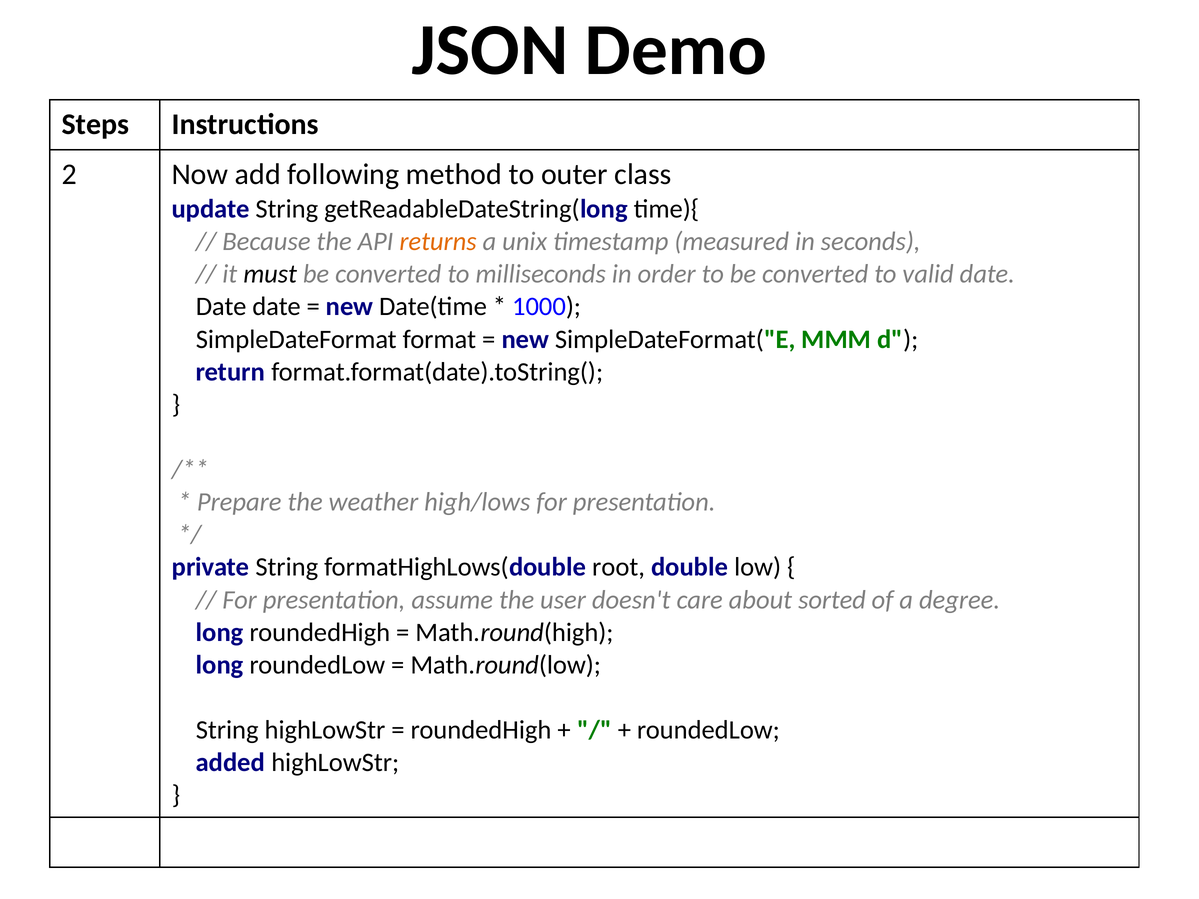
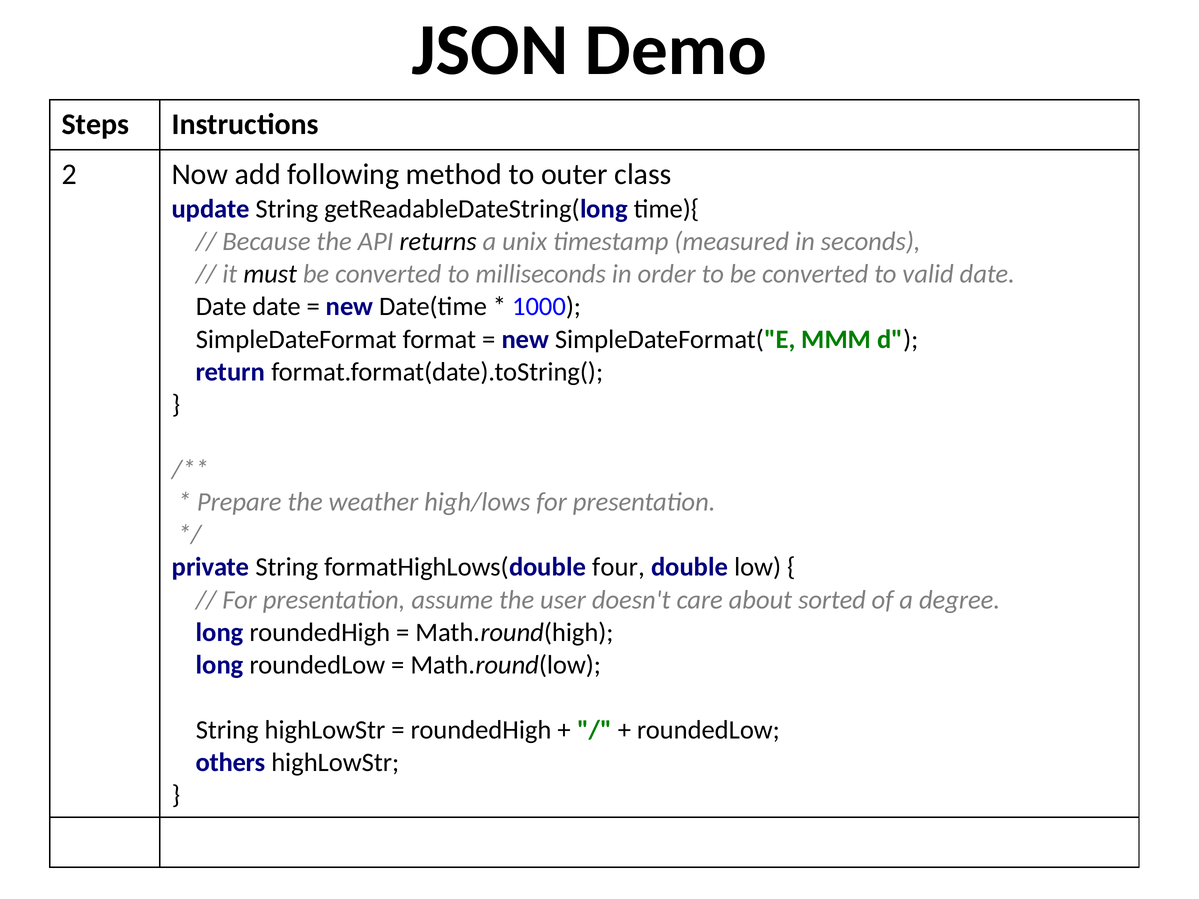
returns colour: orange -> black (438, 242)
root: root -> four (618, 567)
added: added -> others (231, 763)
